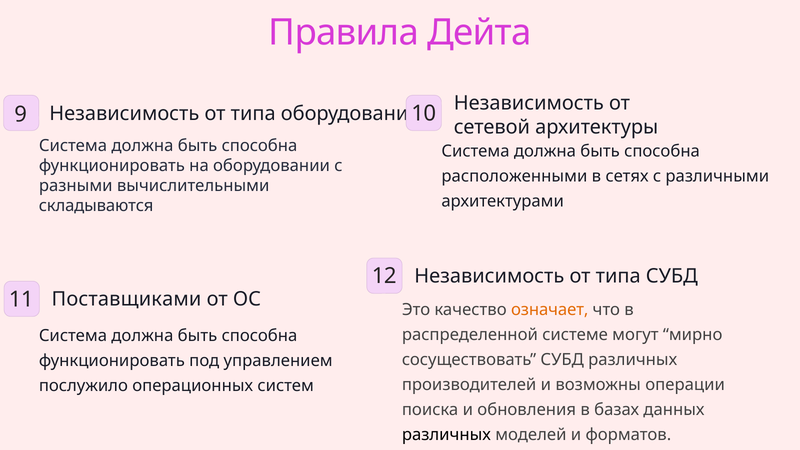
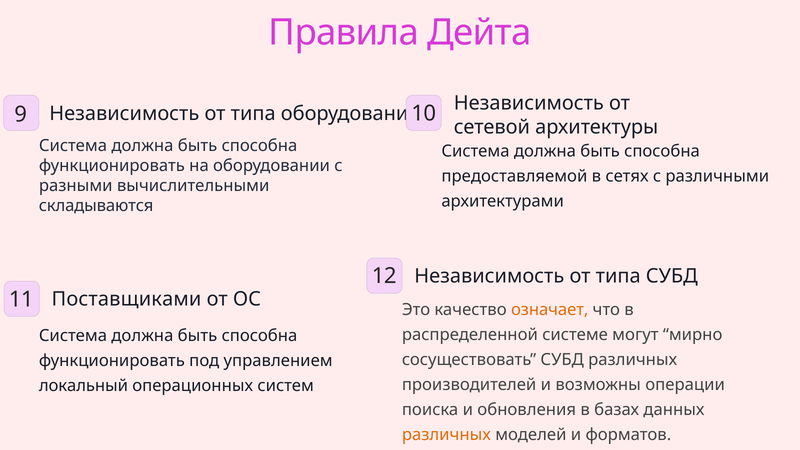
расположенными: расположенными -> предоставляемой (514, 176)
послужило: послужило -> локальный (83, 386)
различных colour: black -> orange (446, 434)
